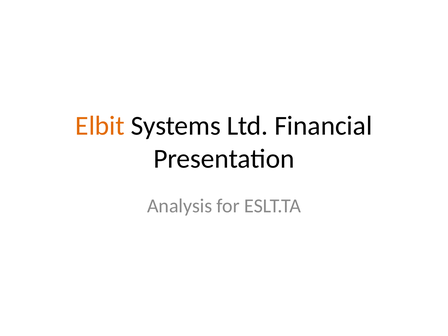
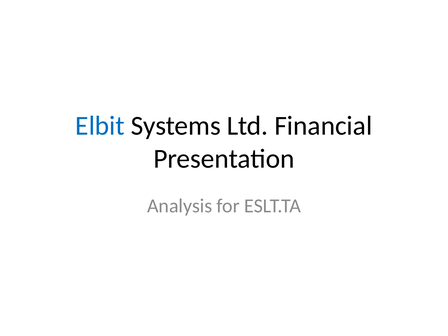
Elbit colour: orange -> blue (100, 126)
